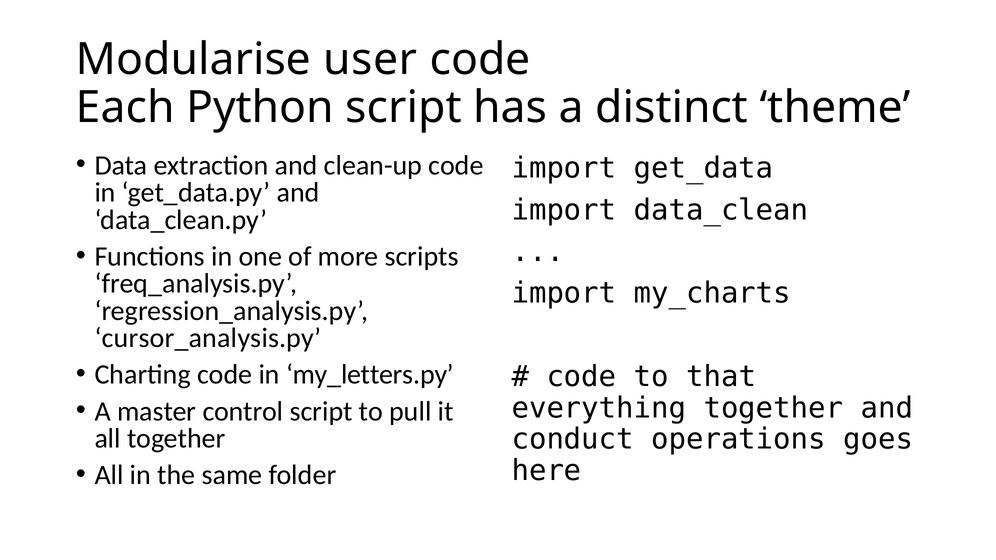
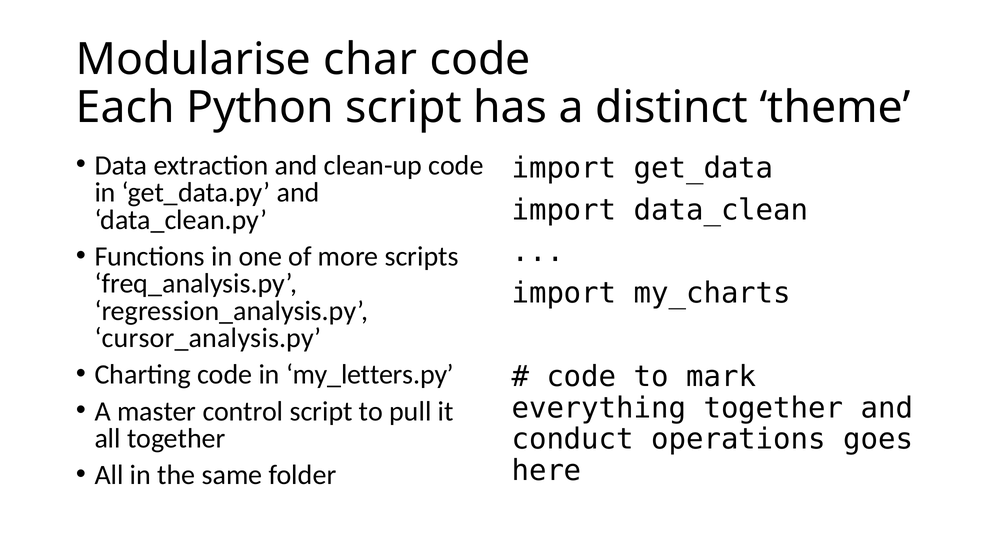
user: user -> char (370, 60)
that: that -> mark (721, 377)
